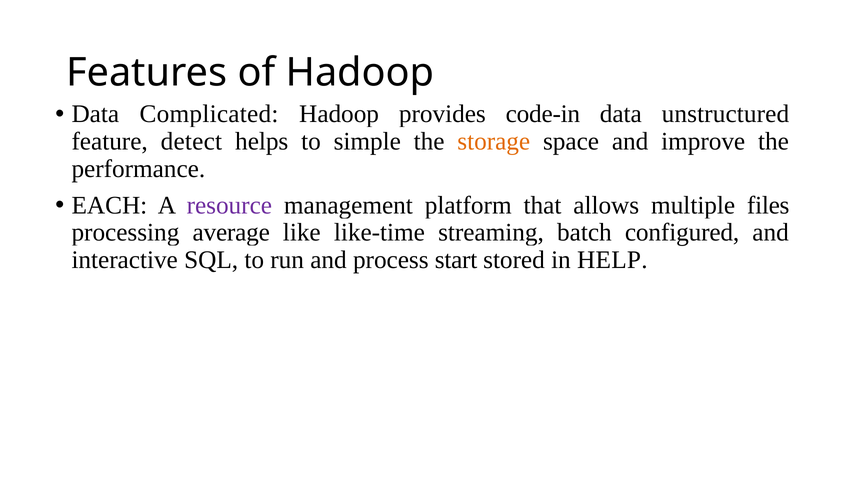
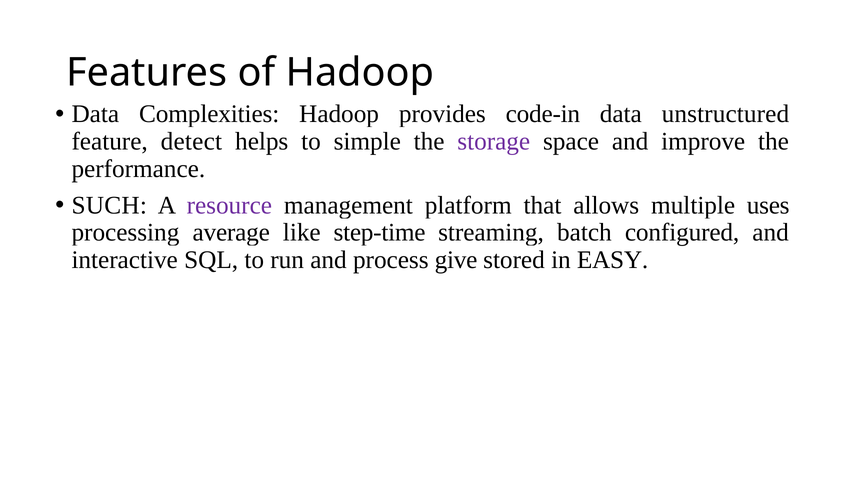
Complicated: Complicated -> Complexities (209, 114)
storage colour: orange -> purple (494, 141)
EACH: EACH -> SUCH (109, 205)
files: files -> uses (768, 205)
like-time: like-time -> step-time (380, 232)
start: start -> give (456, 260)
HELP: HELP -> EASY (613, 260)
